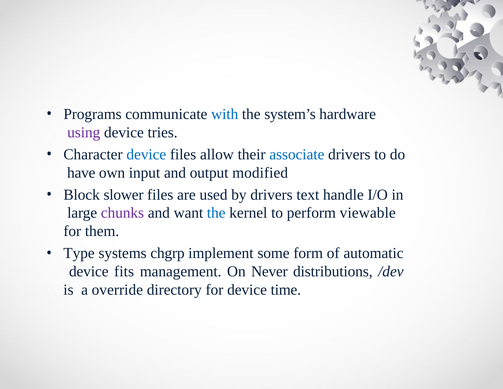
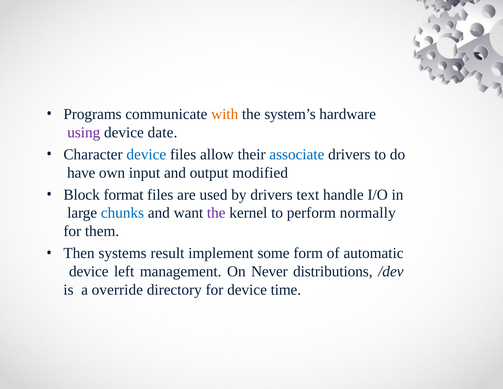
with colour: blue -> orange (225, 114)
tries: tries -> date (163, 132)
slower: slower -> format (124, 194)
chunks colour: purple -> blue (122, 213)
the colour: blue -> purple (216, 213)
viewable: viewable -> normally (368, 213)
Type: Type -> Then (79, 253)
chgrp: chgrp -> result (167, 253)
fits: fits -> left (124, 271)
